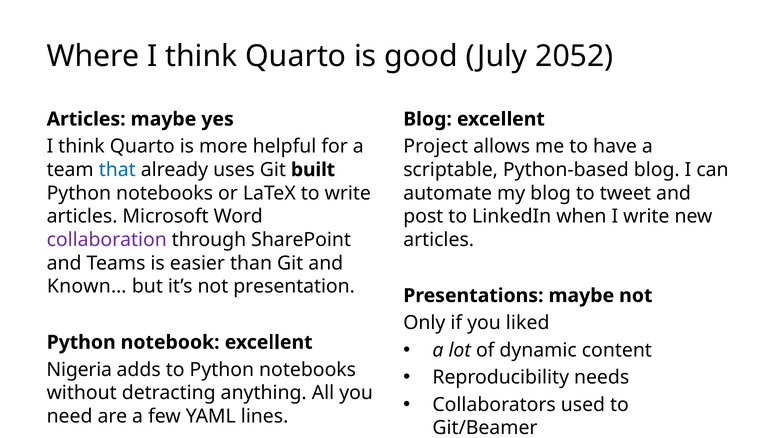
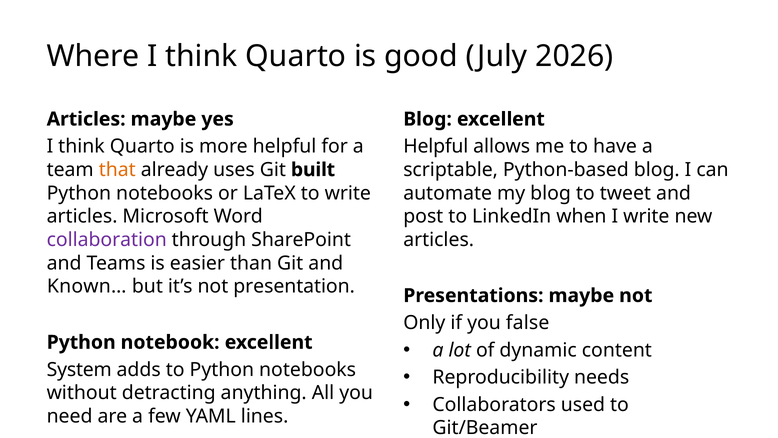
2052: 2052 -> 2026 (574, 56)
Project: Project -> Helpful (436, 146)
that colour: blue -> orange (117, 170)
liked: liked -> false (528, 323)
Nigeria: Nigeria -> System (79, 369)
